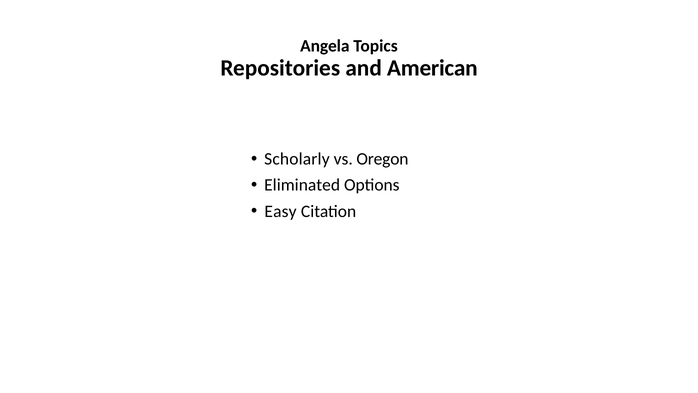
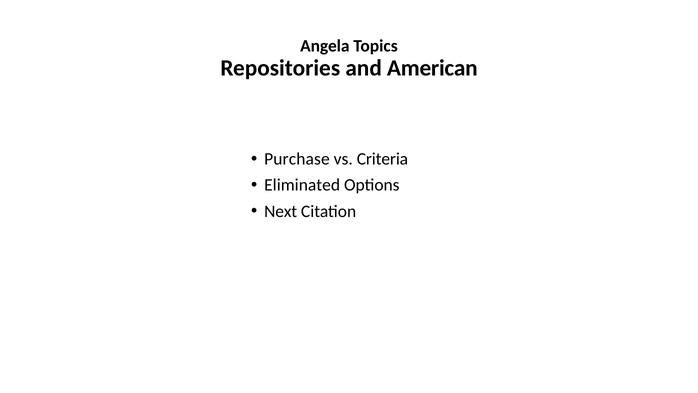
Scholarly: Scholarly -> Purchase (297, 159)
Oregon: Oregon -> Criteria (382, 159)
Easy: Easy -> Next (281, 211)
